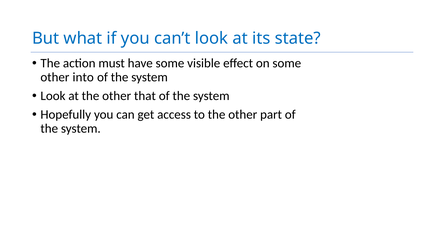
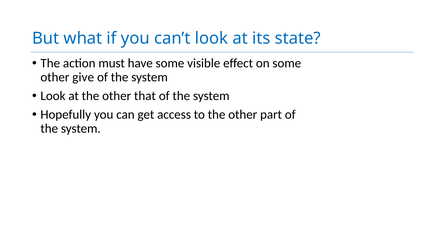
into: into -> give (83, 77)
